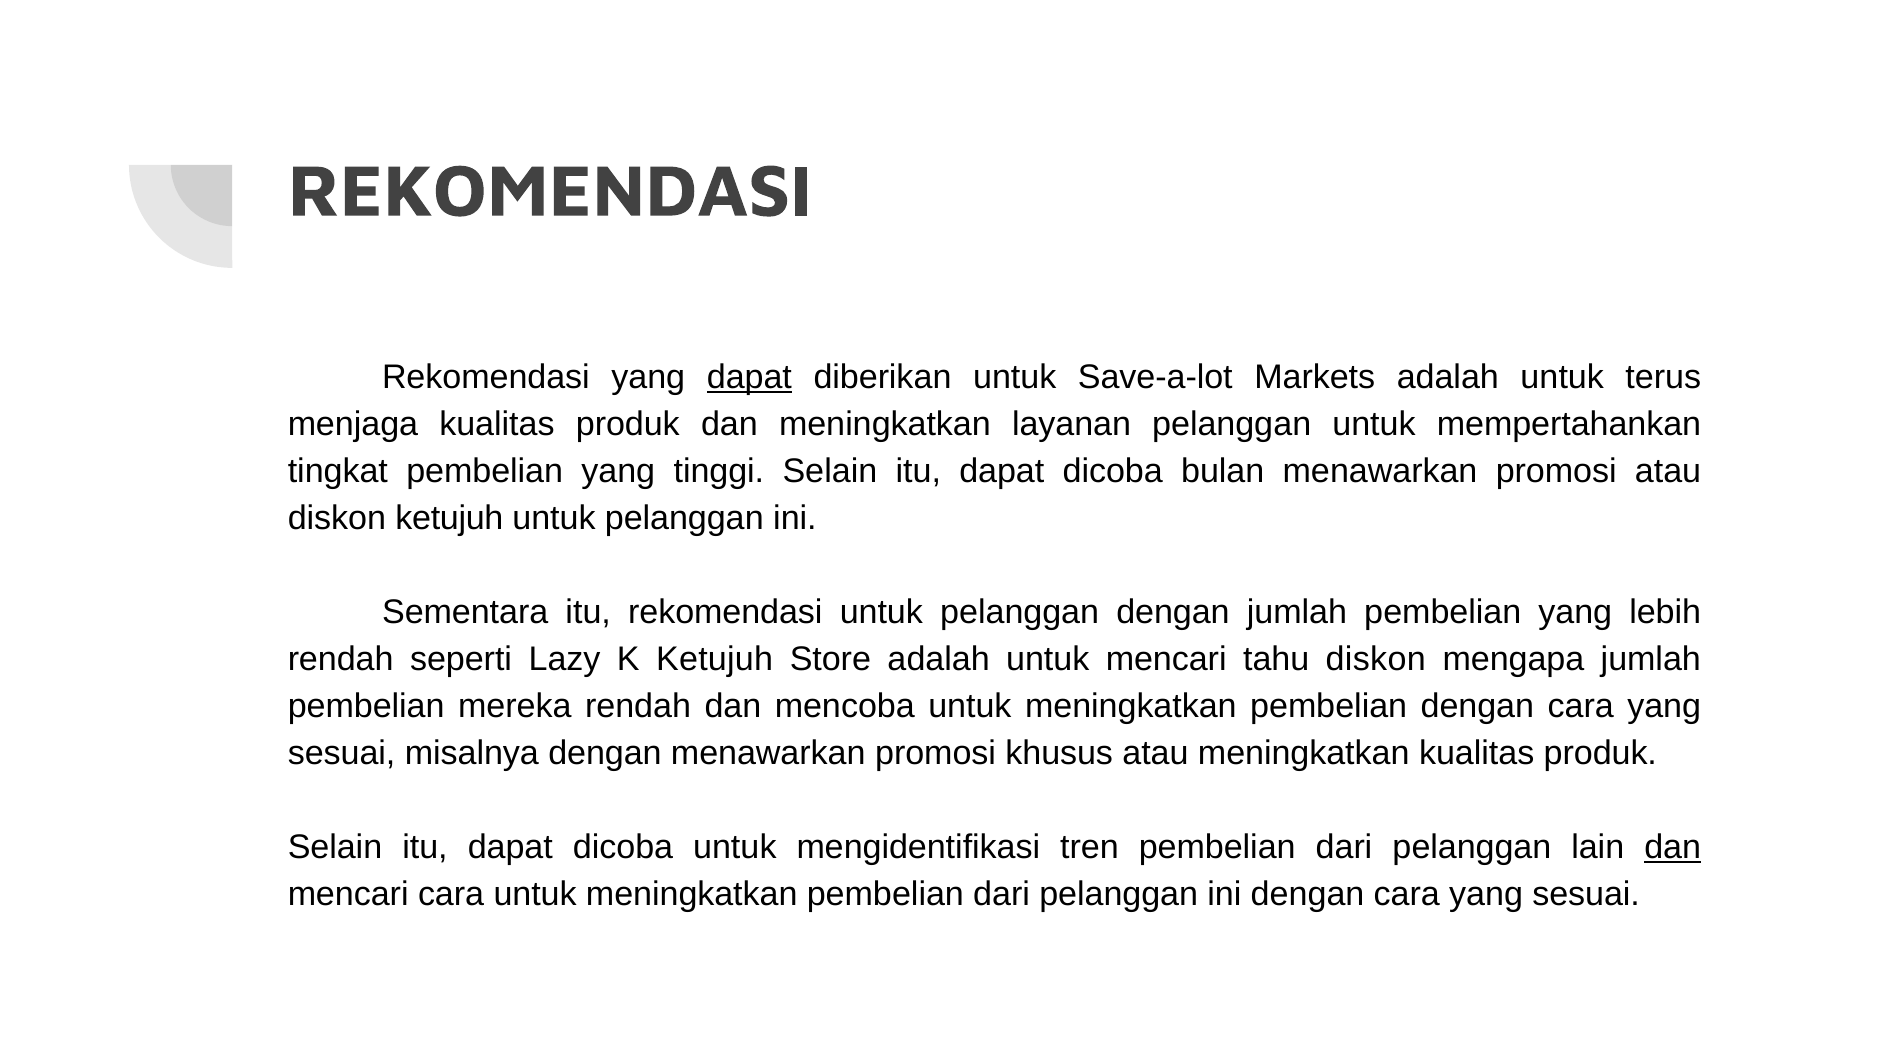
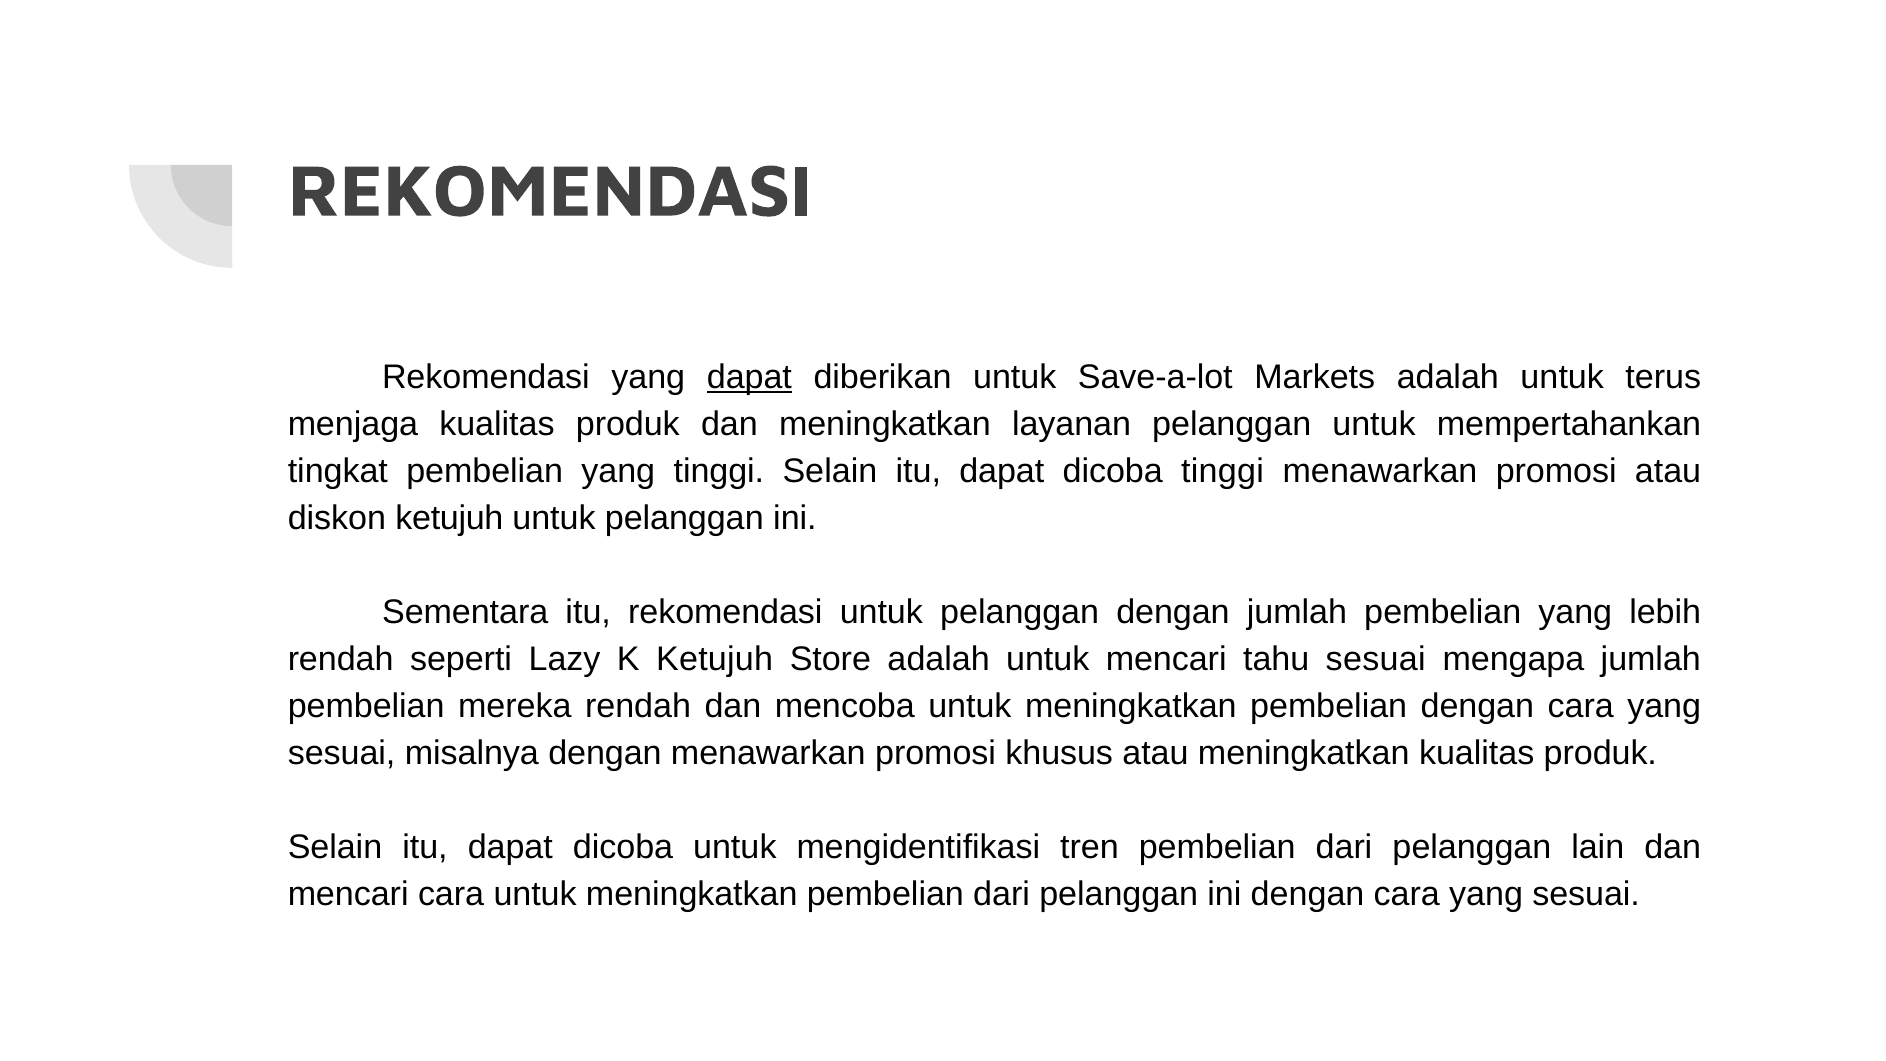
dicoba bulan: bulan -> tinggi (1223, 471)
tahu diskon: diskon -> sesuai (1376, 659)
dan underline: present -> none (1673, 847)
